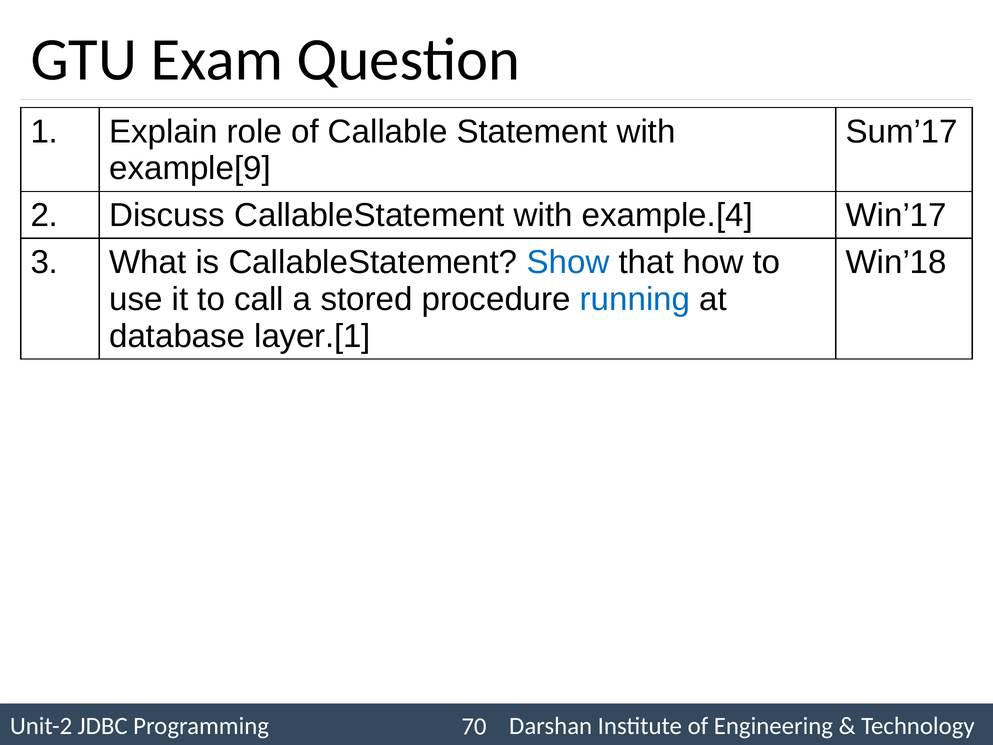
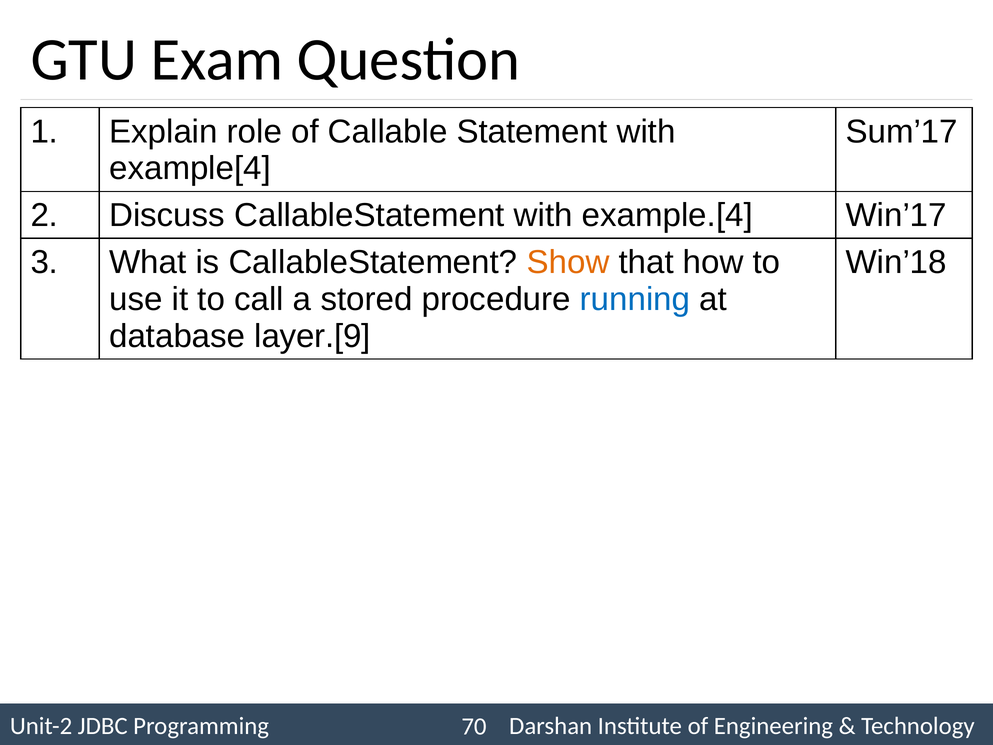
example[9: example[9 -> example[4 (190, 168)
Show colour: blue -> orange (568, 262)
layer.[1: layer.[1 -> layer.[9 (313, 336)
